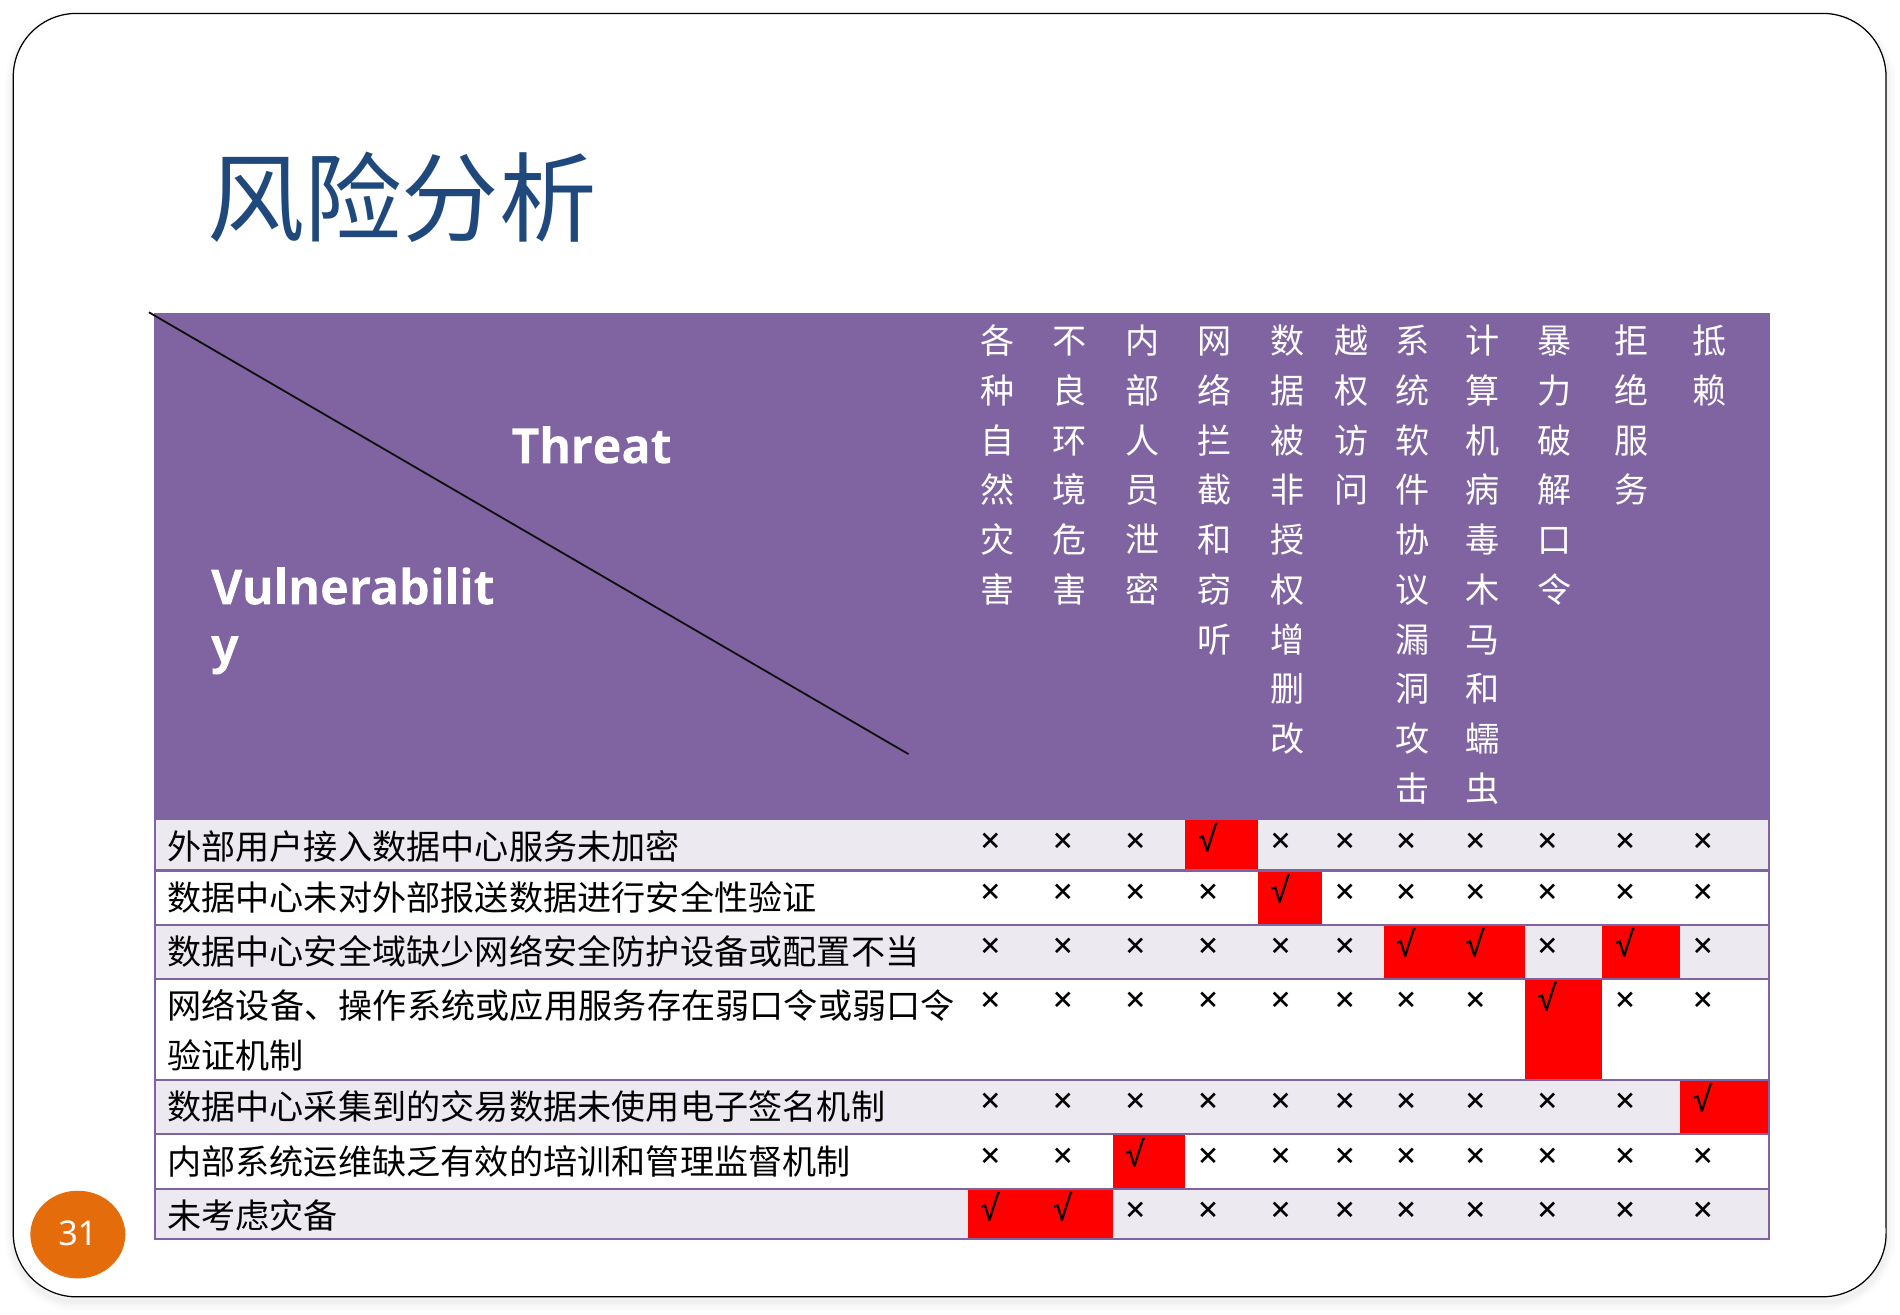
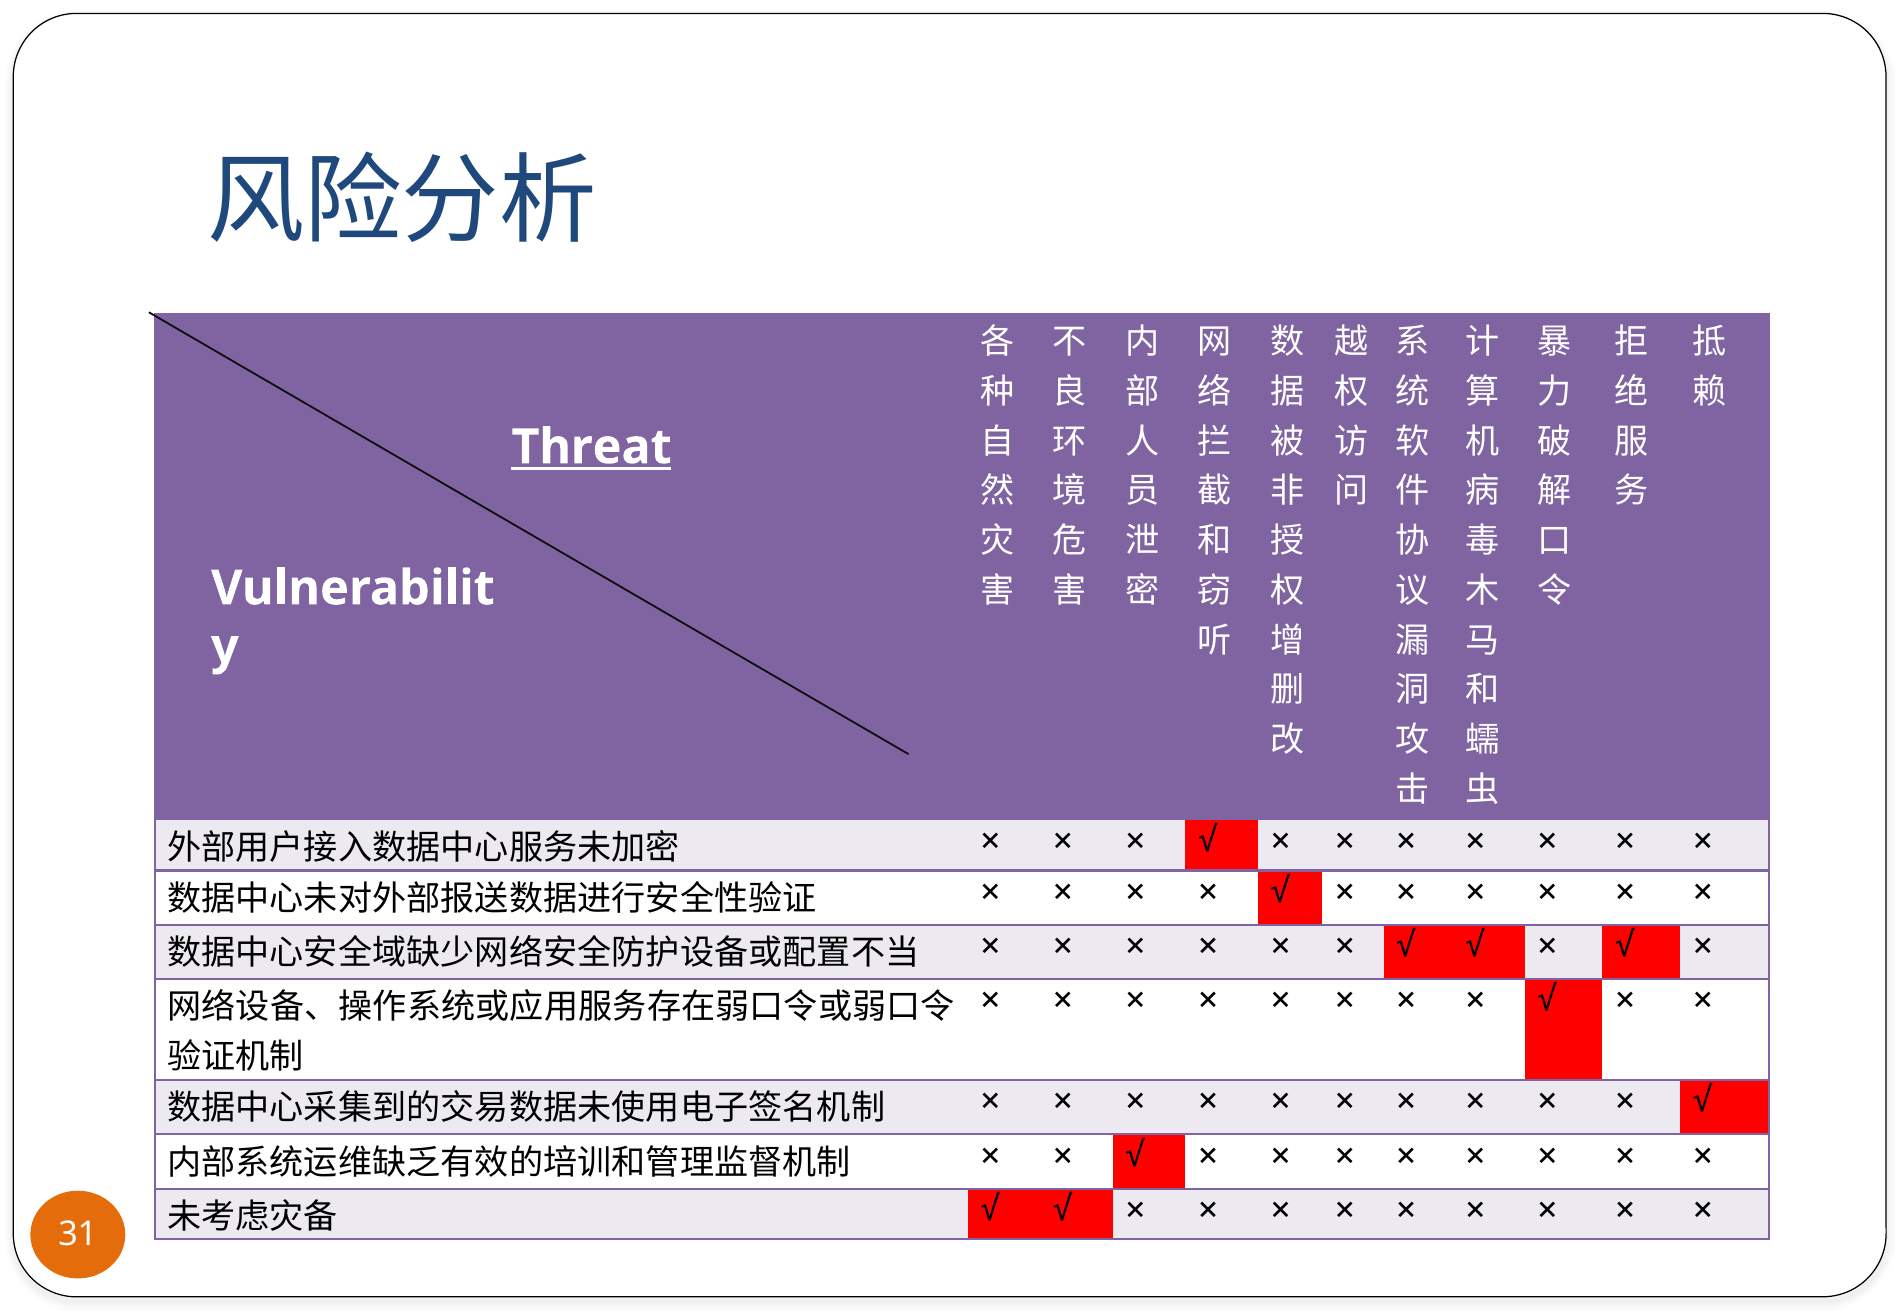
Threat underline: none -> present (592, 447)
